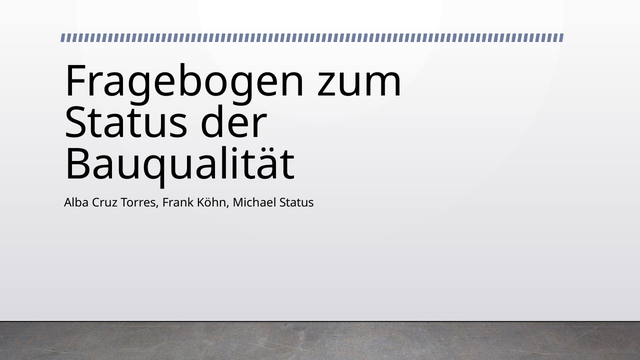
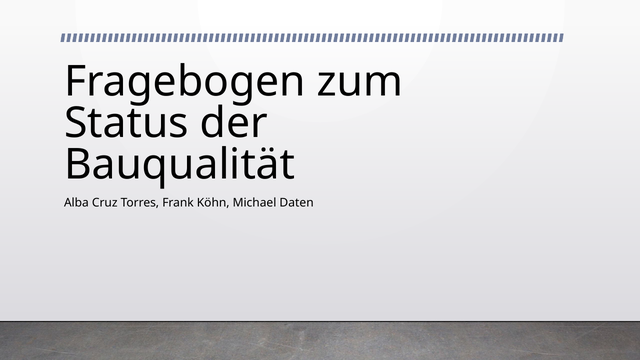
Michael Status: Status -> Daten (297, 203)
